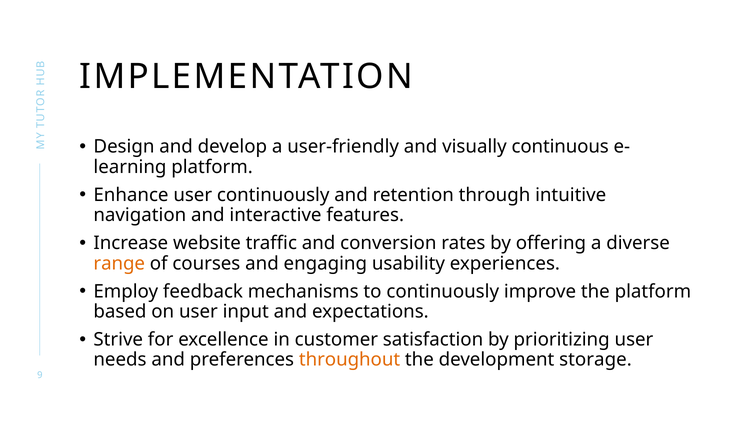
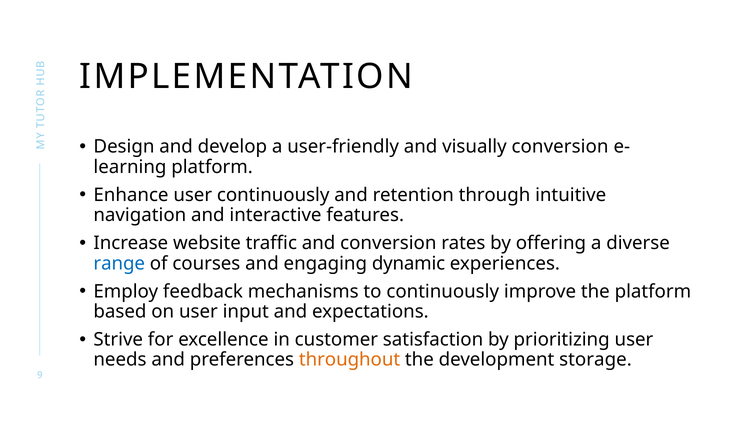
visually continuous: continuous -> conversion (560, 147)
range colour: orange -> blue (119, 263)
usability: usability -> dynamic (409, 263)
